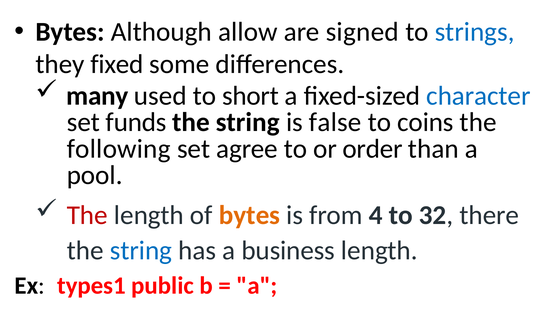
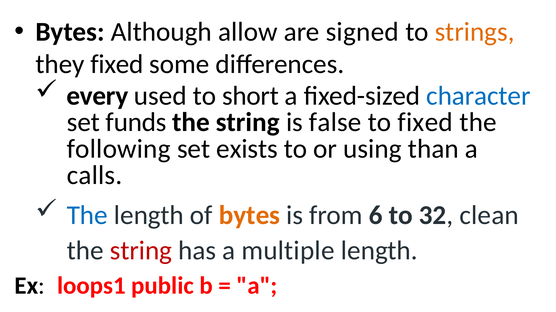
strings colour: blue -> orange (475, 32)
many: many -> every (97, 96)
to coins: coins -> fixed (425, 123)
agree: agree -> exists (247, 149)
order: order -> using (372, 149)
pool: pool -> calls (95, 176)
The colour: red -> blue (87, 216)
4: 4 -> 6 (376, 216)
there: there -> clean (489, 216)
string colour: blue -> red (141, 251)
business: business -> multiple (288, 251)
types1: types1 -> loops1 (91, 286)
